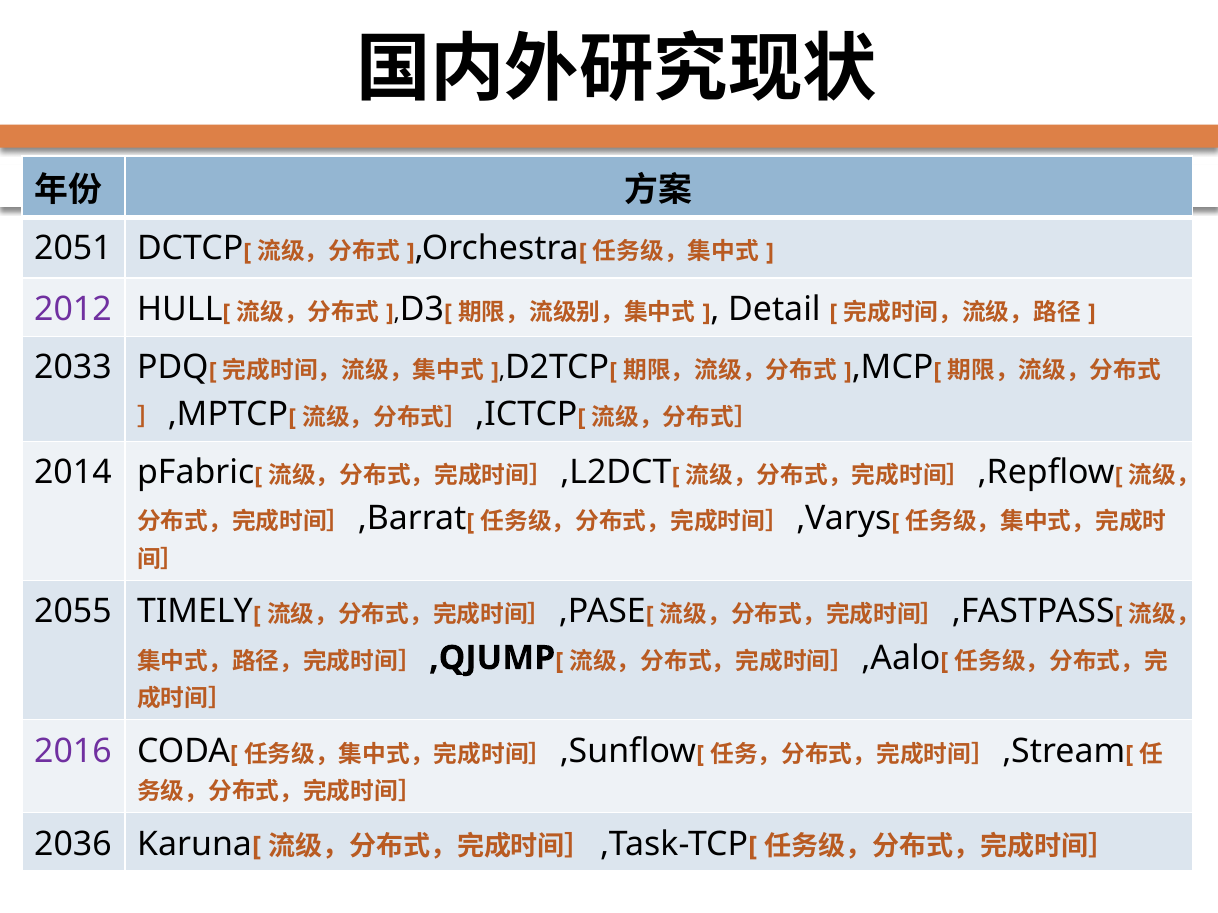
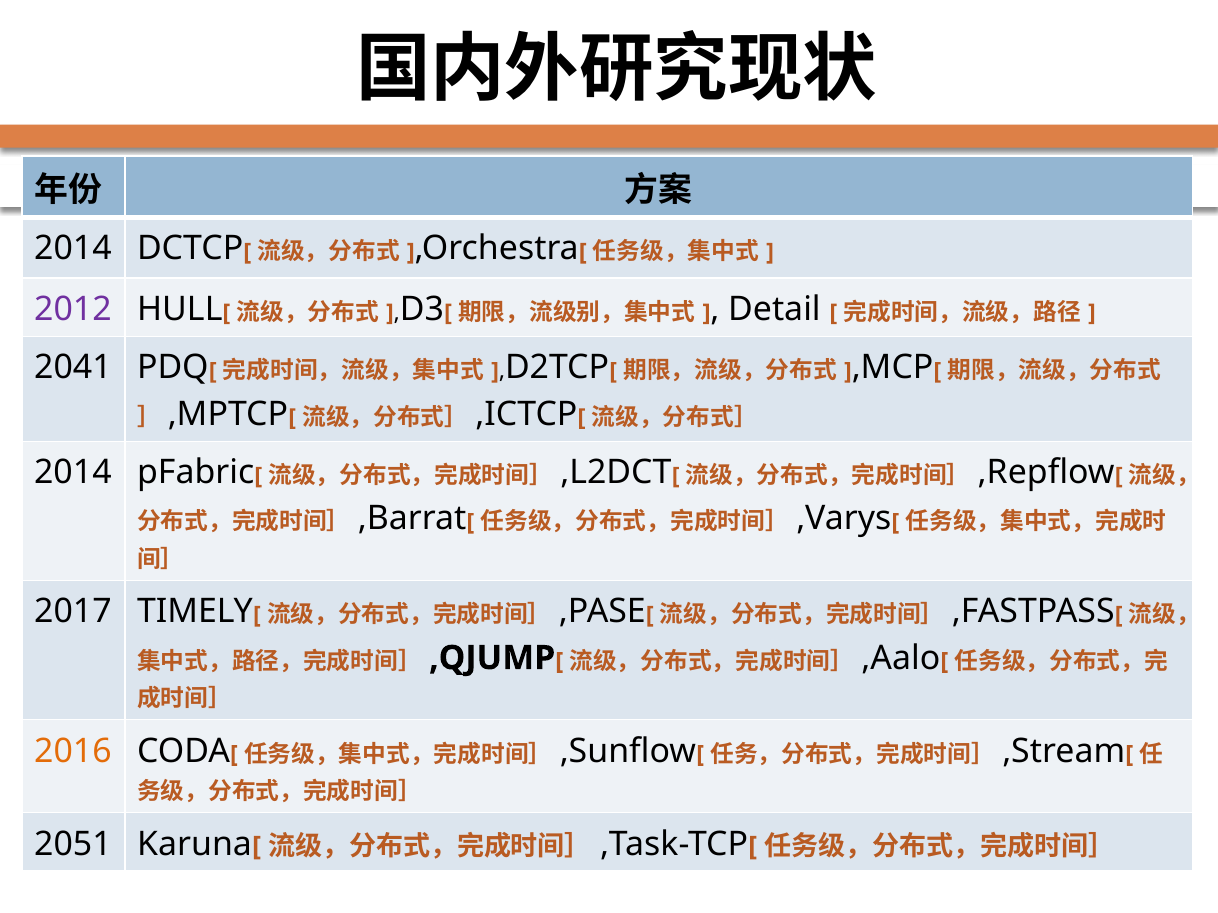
2051: 2051 -> 2014 (73, 249)
2033: 2033 -> 2041 (73, 368)
2055: 2055 -> 2017 (73, 612)
2016 colour: purple -> orange (73, 751)
2036: 2036 -> 2051 (73, 844)
